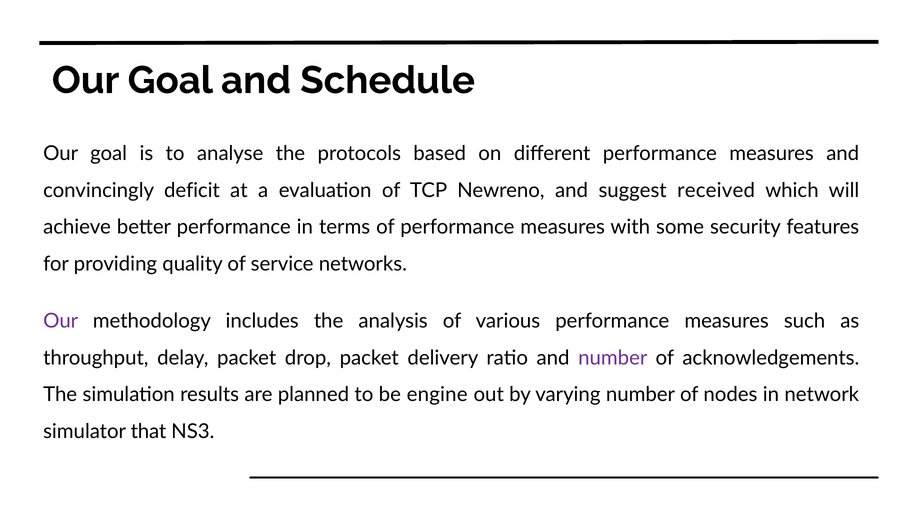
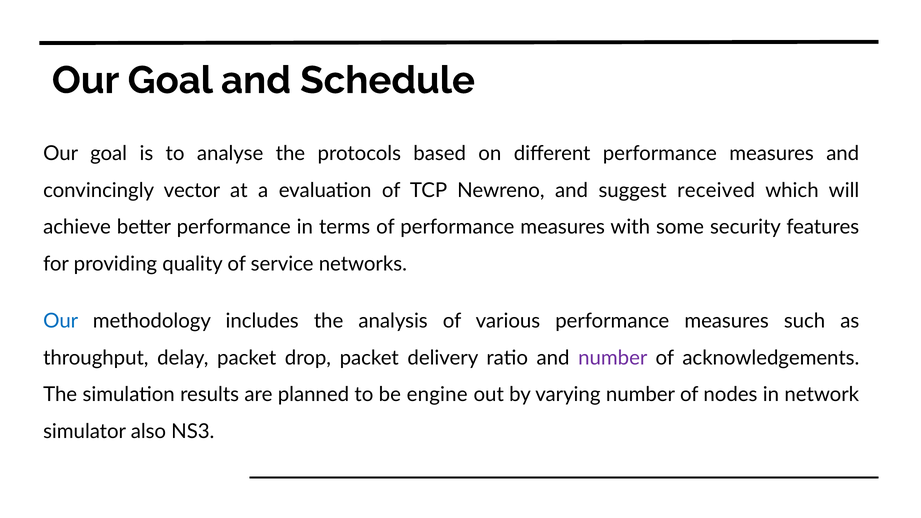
deficit: deficit -> vector (192, 190)
Our colour: purple -> blue (61, 321)
that: that -> also (148, 432)
